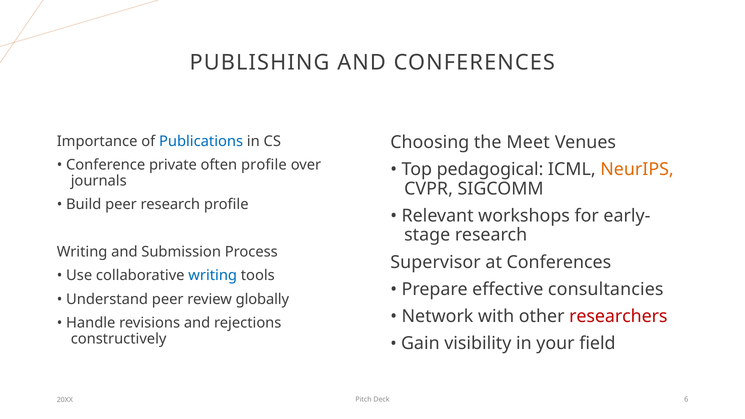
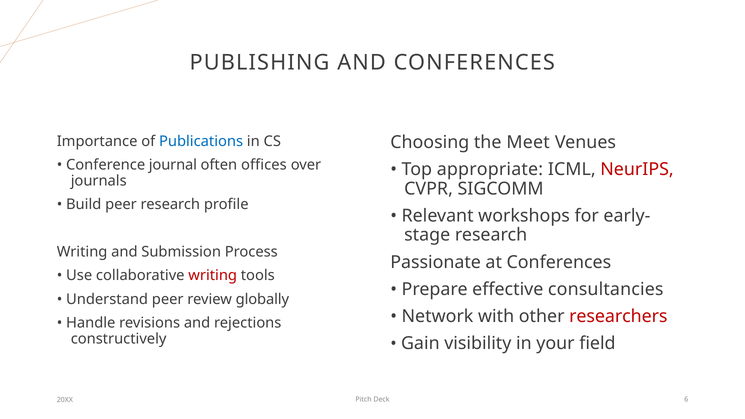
private: private -> journal (173, 165)
often profile: profile -> offices (264, 165)
pedagogical: pedagogical -> appropriate (490, 170)
NeurIPS colour: orange -> red (637, 170)
Supervisor: Supervisor -> Passionate (436, 262)
writing colour: blue -> red (213, 276)
